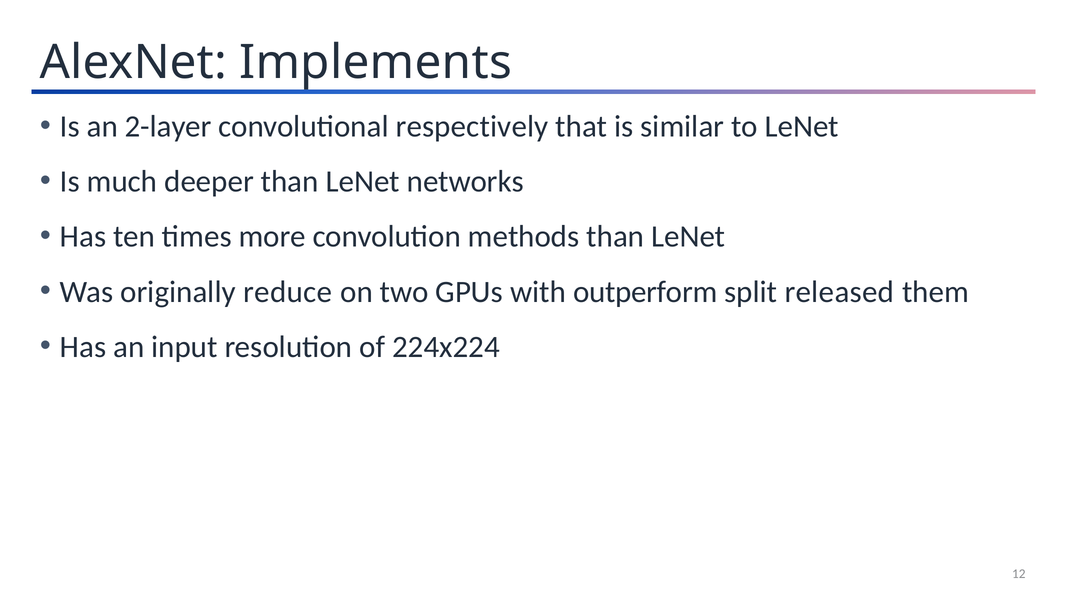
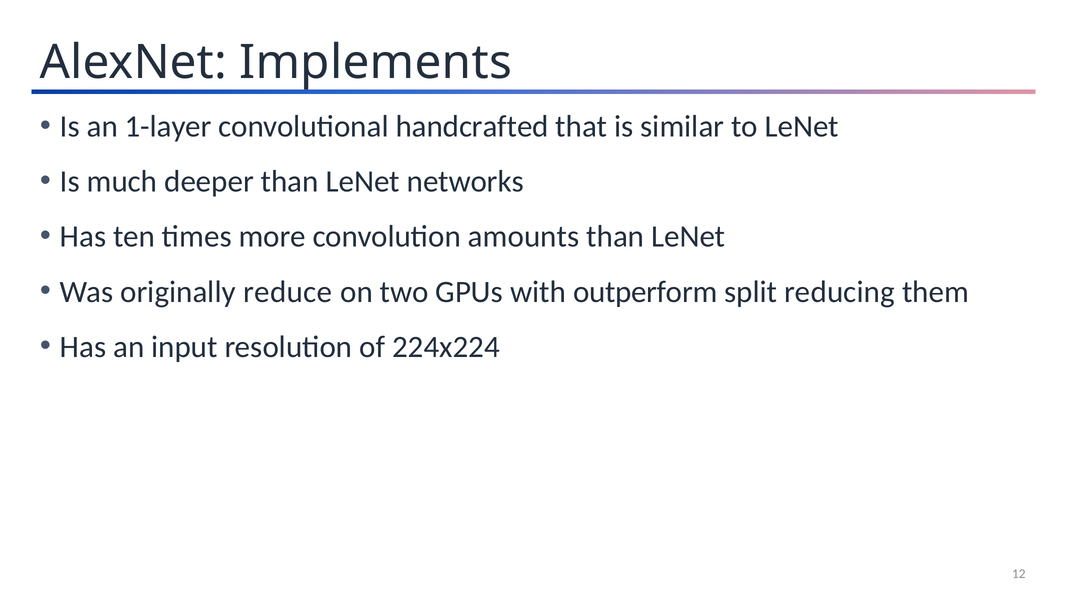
2-layer: 2-layer -> 1-layer (168, 127)
respectively: respectively -> handcrafted (472, 127)
methods: methods -> amounts (524, 237)
released: released -> reducing (840, 292)
